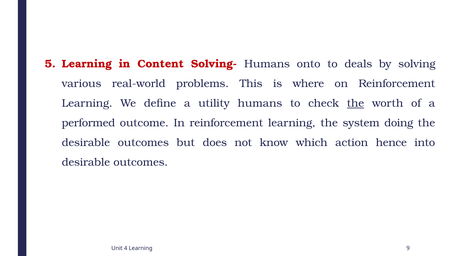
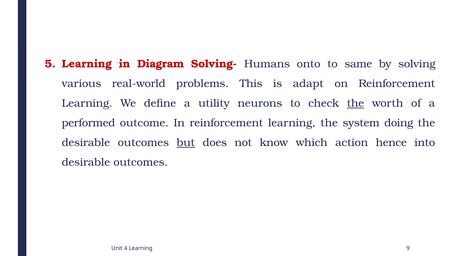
Content: Content -> Diagram (161, 64)
deals: deals -> same (358, 64)
where: where -> adapt (308, 84)
utility humans: humans -> neurons (260, 103)
but underline: none -> present (186, 143)
